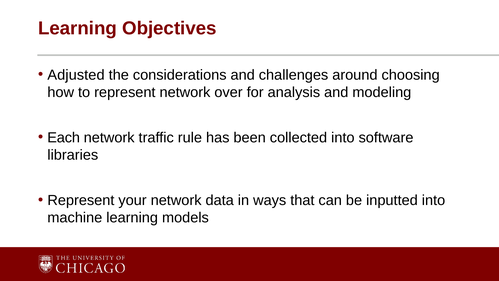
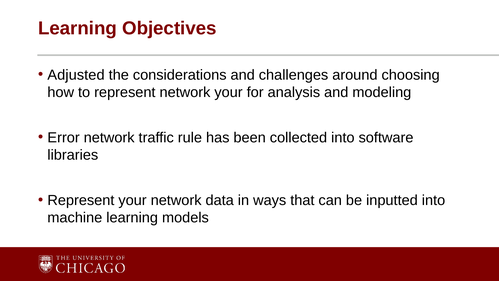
network over: over -> your (229, 92)
Each: Each -> Error (64, 137)
